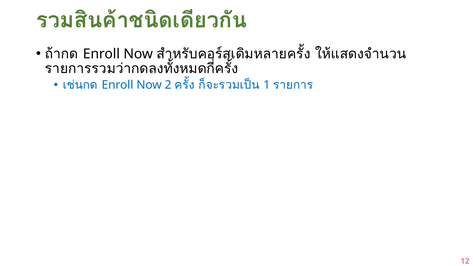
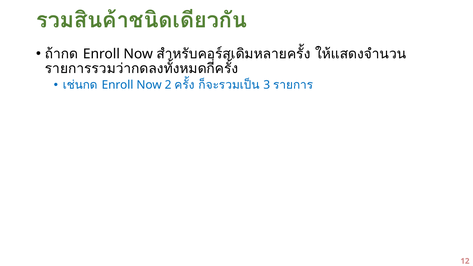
1: 1 -> 3 (267, 85)
